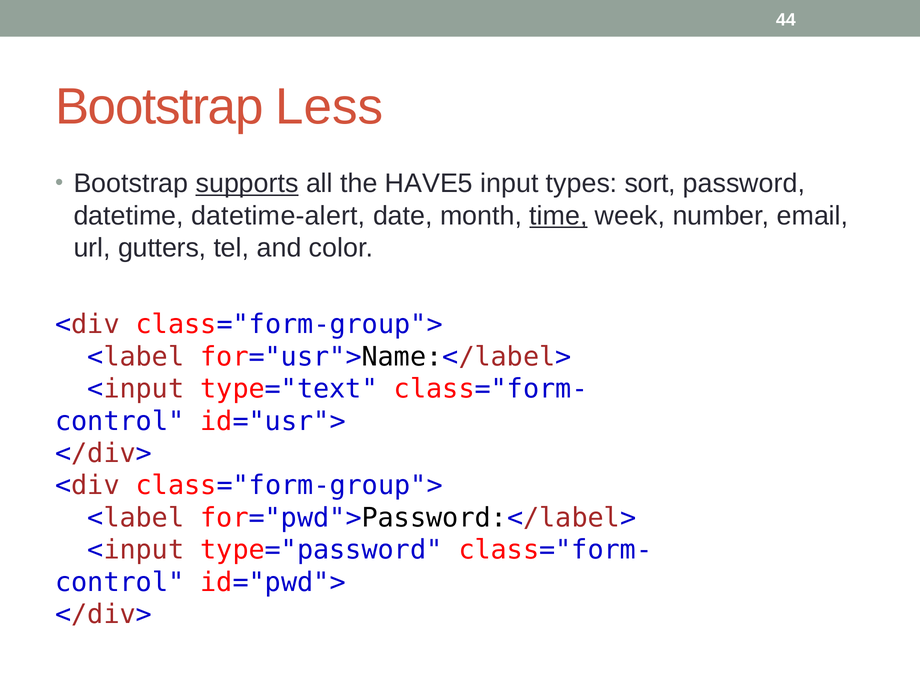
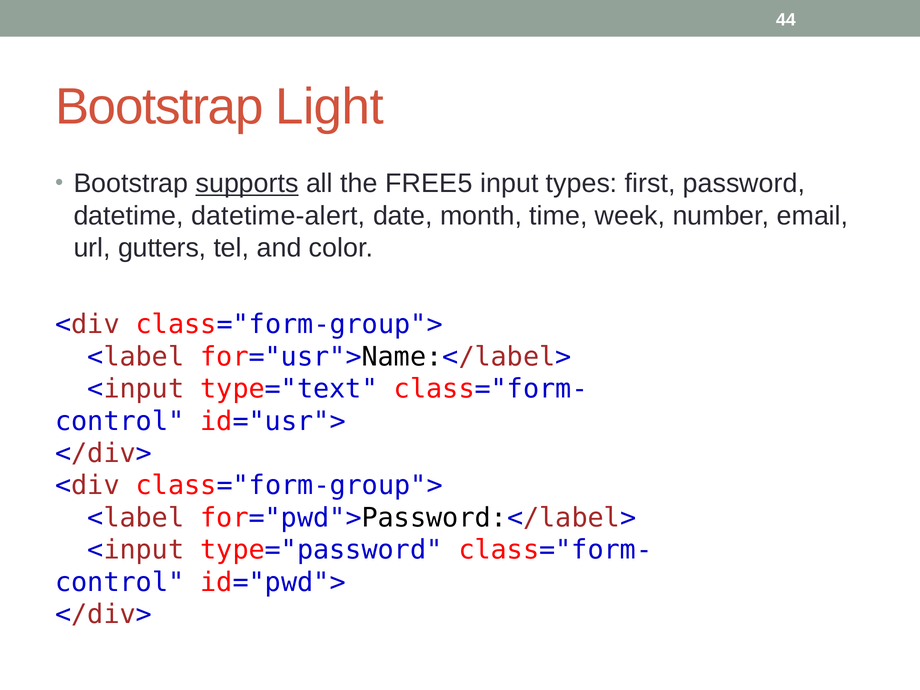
Less: Less -> Light (329, 107)
HAVE5: HAVE5 -> FREE5 (429, 184)
sort: sort -> first (650, 184)
time underline: present -> none (559, 216)
